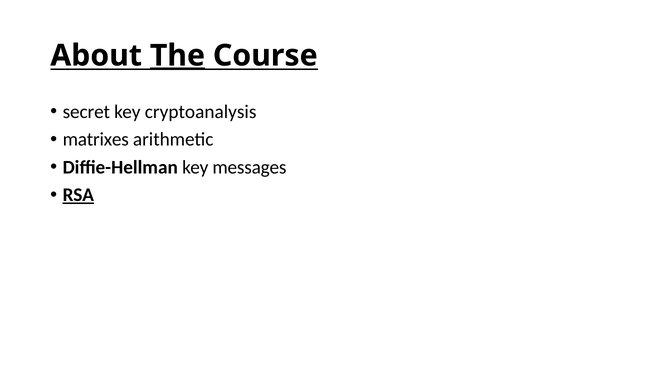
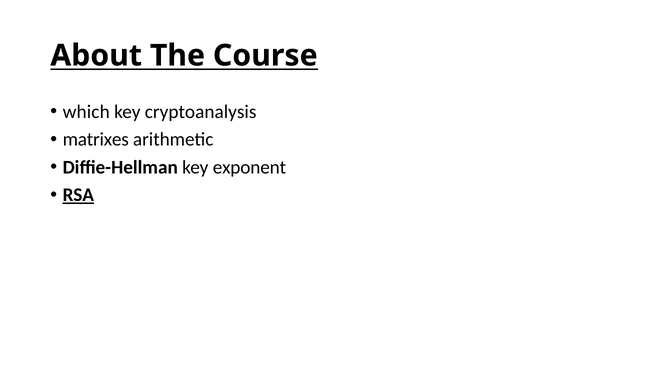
The underline: present -> none (177, 55)
secret: secret -> which (86, 112)
messages: messages -> exponent (249, 167)
